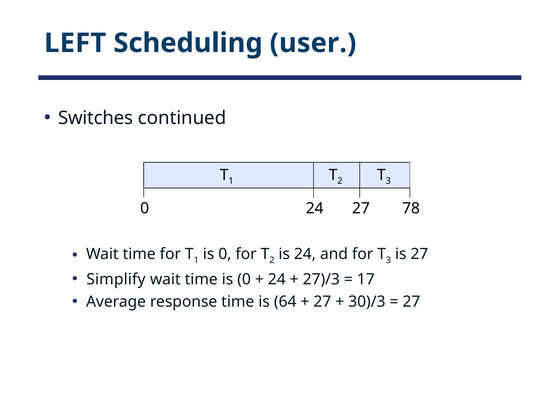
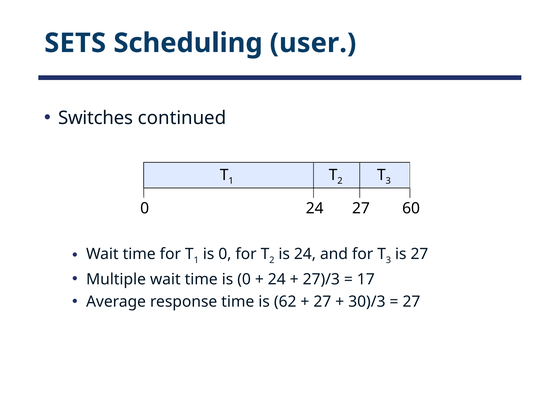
LEFT: LEFT -> SETS (75, 43)
78: 78 -> 60 (411, 208)
Simplify: Simplify -> Multiple (116, 279)
64: 64 -> 62 (285, 302)
